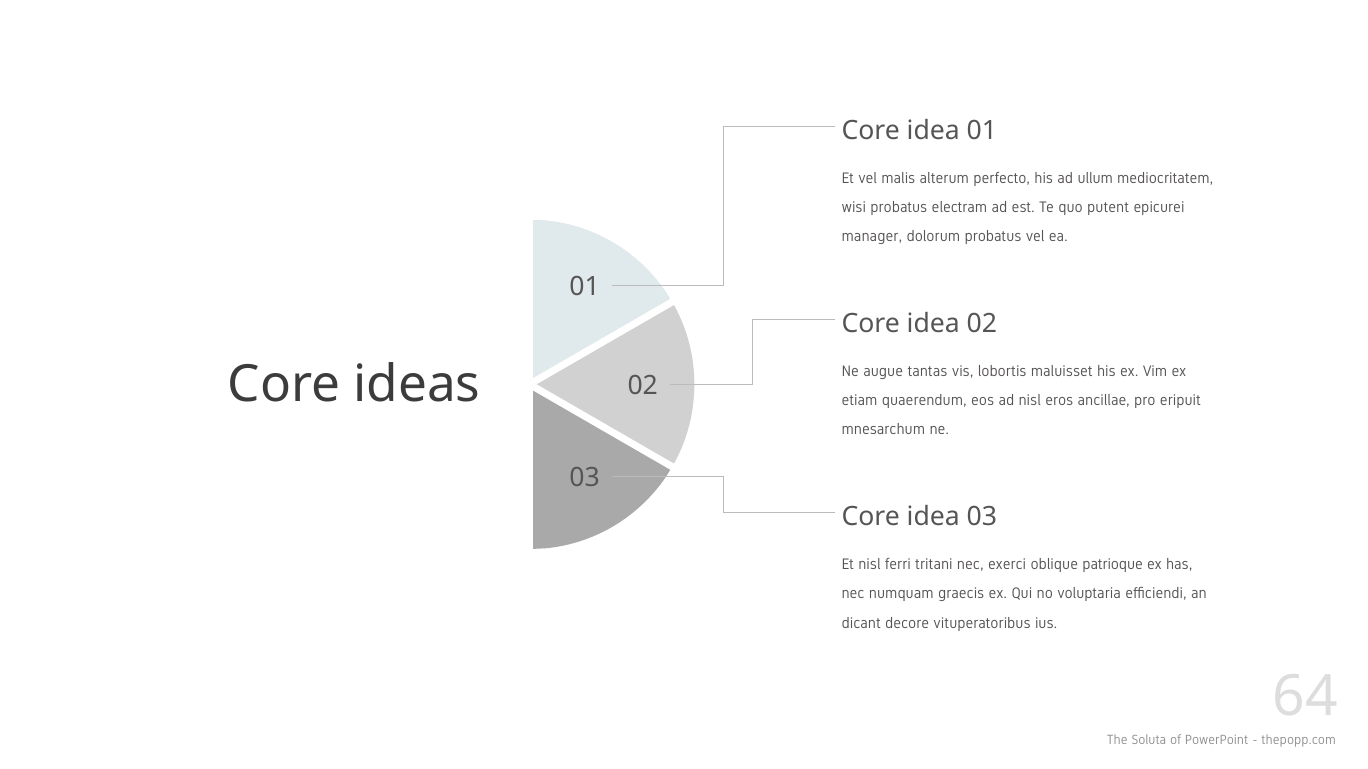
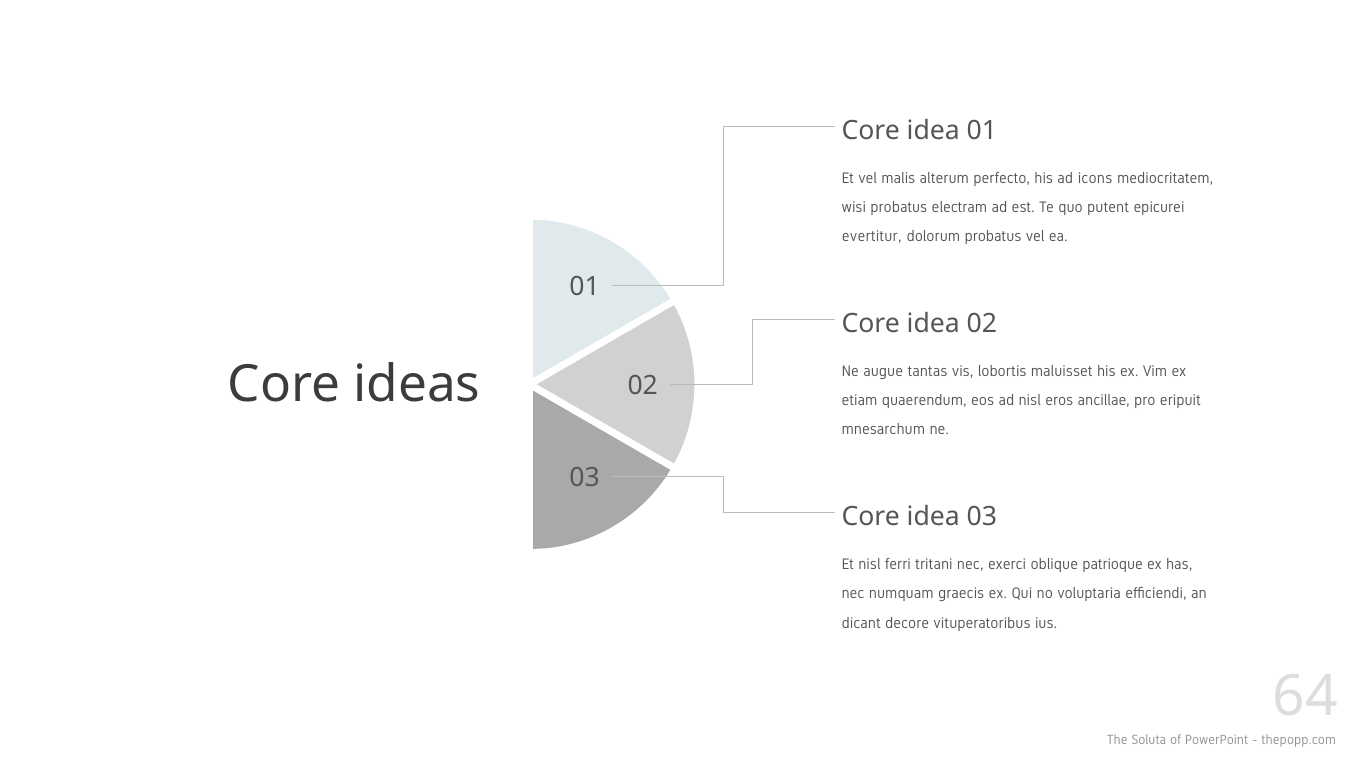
ullum: ullum -> icons (1095, 178)
manager: manager -> evertitur (872, 237)
